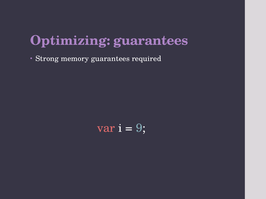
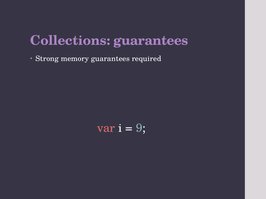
Optimizing: Optimizing -> Collections (70, 41)
